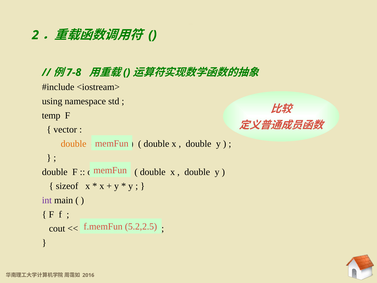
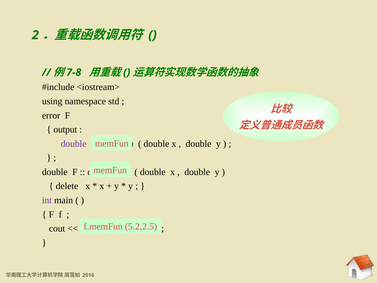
temp: temp -> error (51, 115)
vector: vector -> output (65, 129)
double colour: orange -> purple (74, 144)
sizeof: sizeof -> delete (67, 186)
